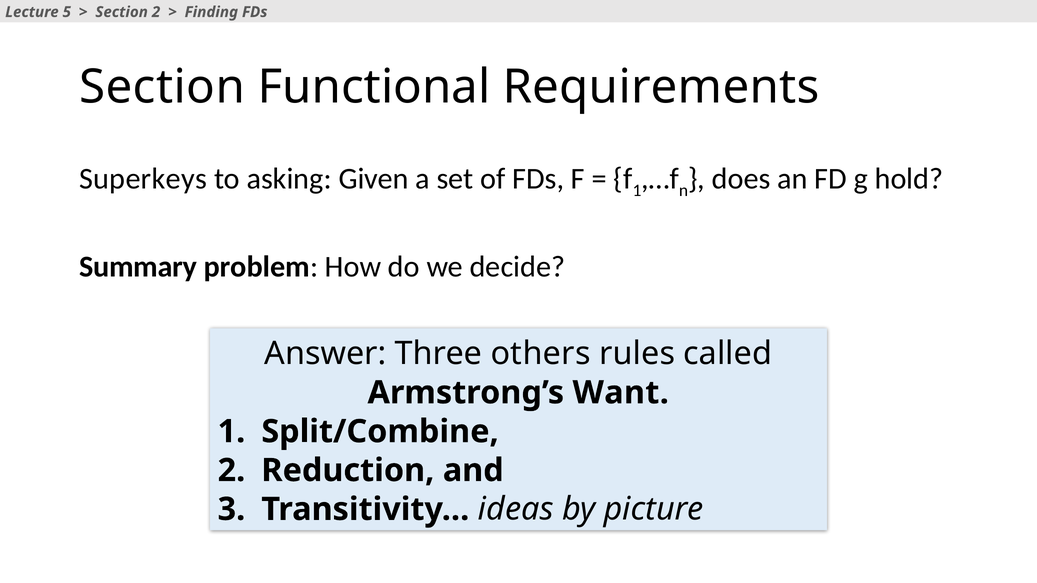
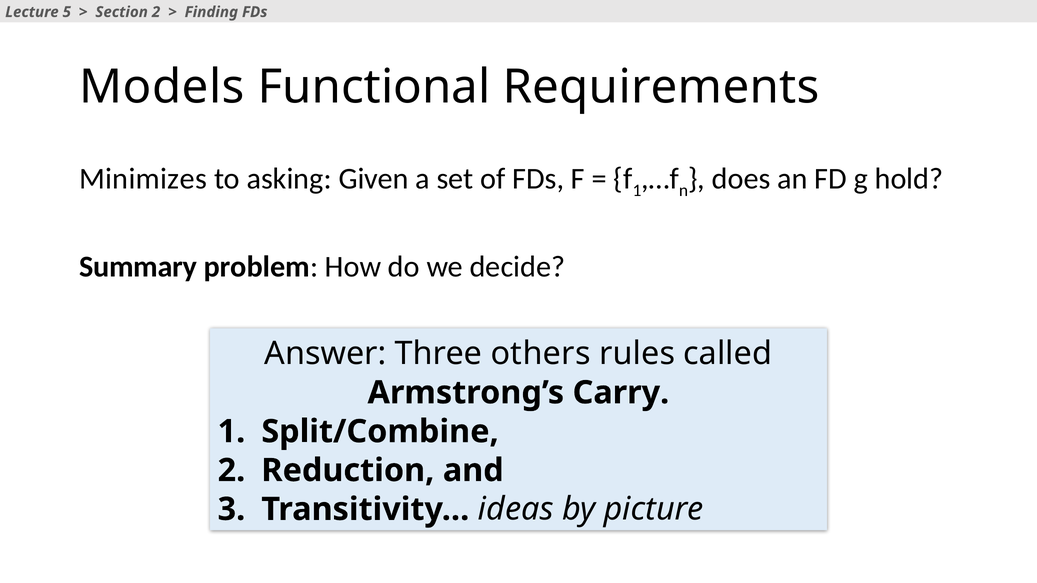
Section: Section -> Models (162, 87)
Superkeys: Superkeys -> Minimizes (143, 179)
Want: Want -> Carry (621, 393)
